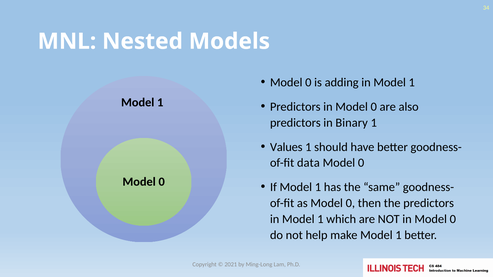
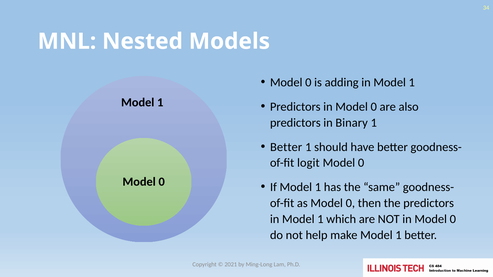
Values: Values -> Better (286, 147)
data: data -> logit (308, 163)
